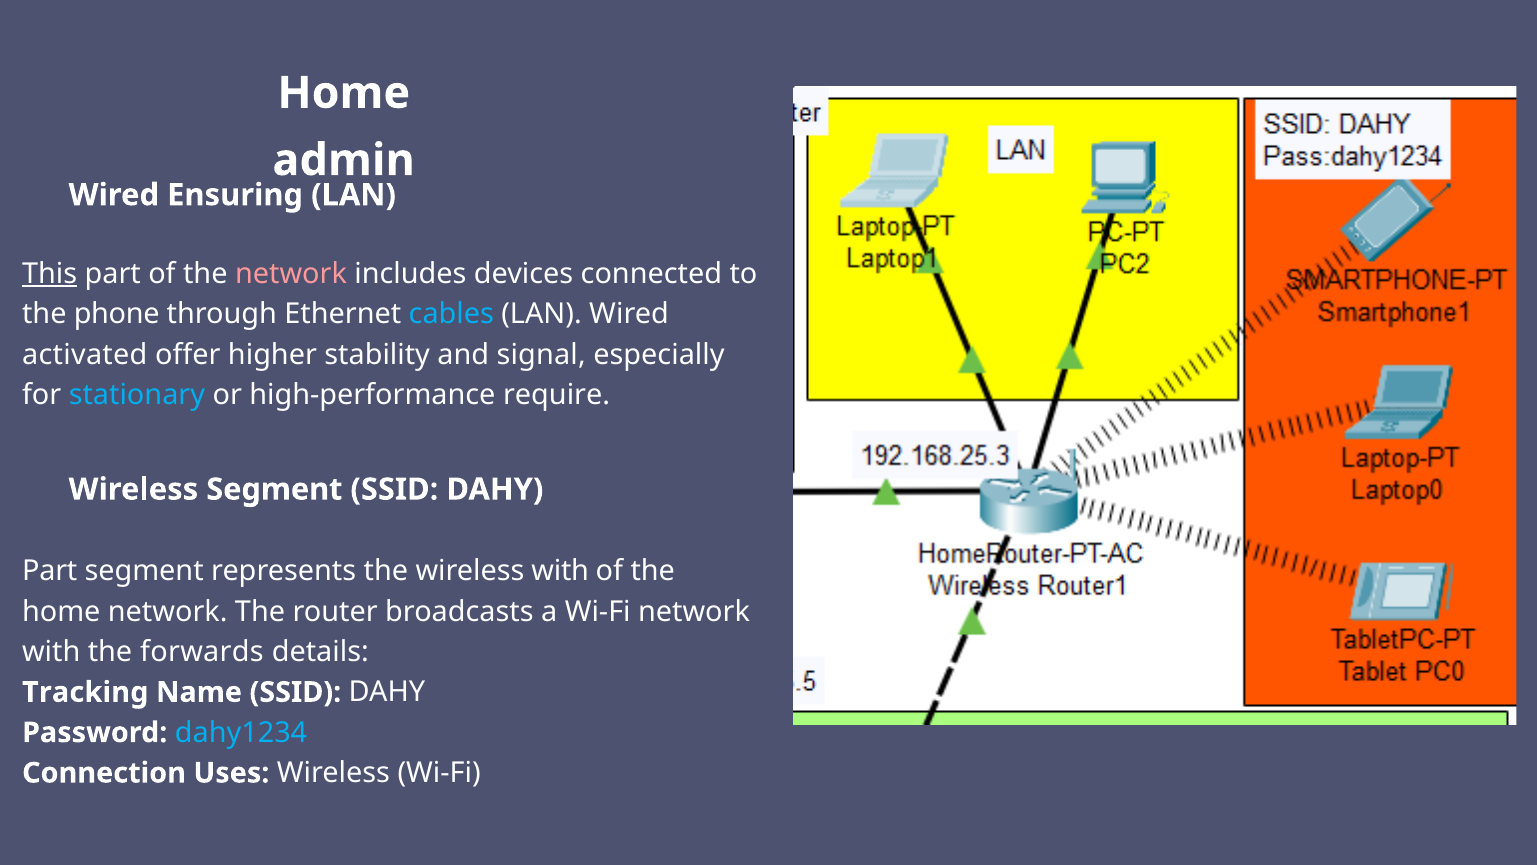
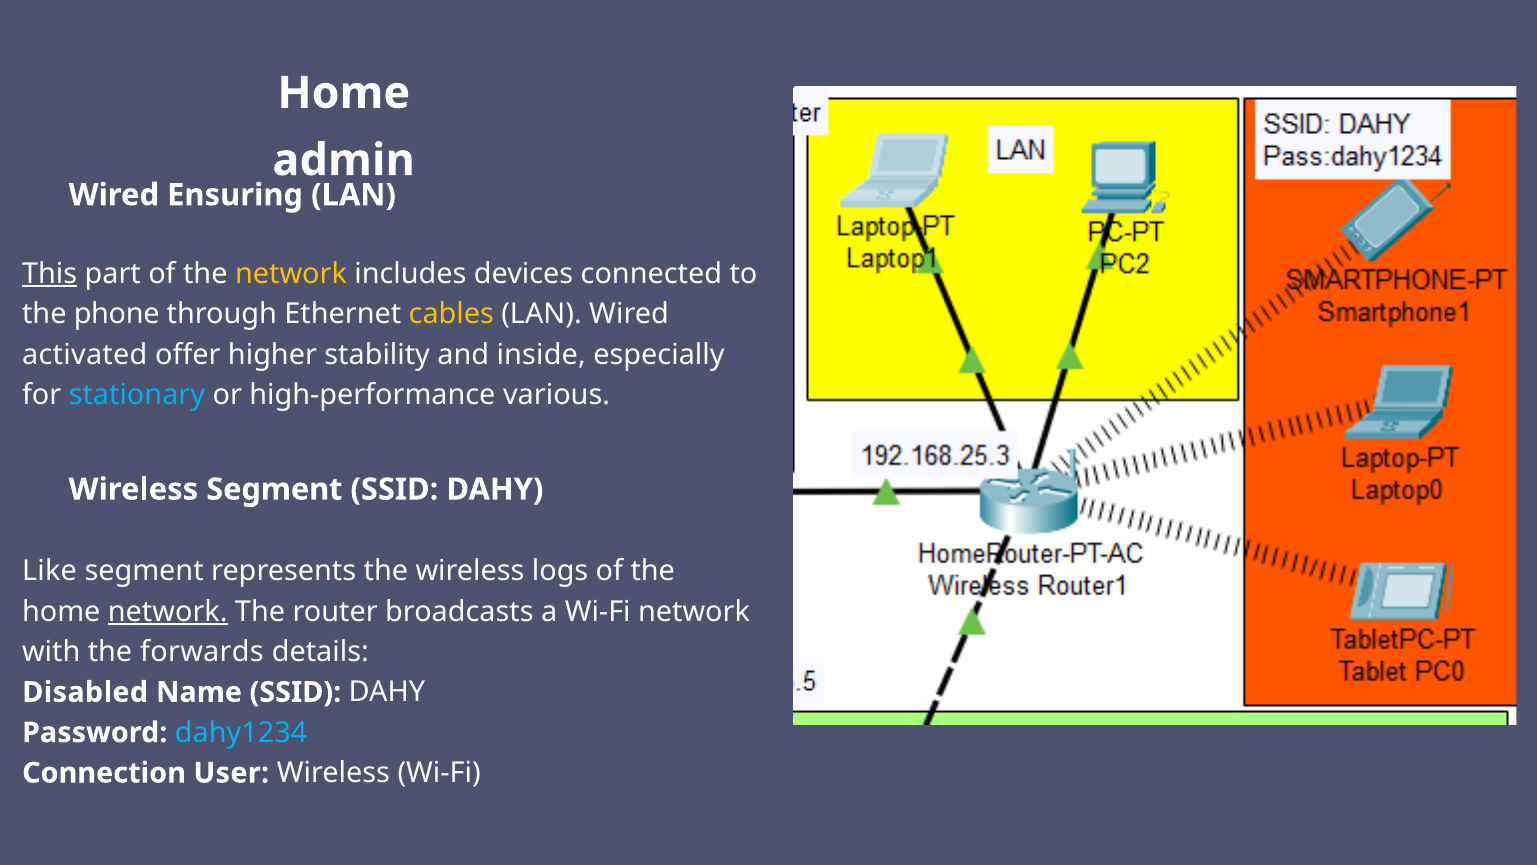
network colour: pink -> yellow (291, 274)
cables colour: light blue -> yellow (451, 314)
signal: signal -> inside (541, 354)
require: require -> various (557, 395)
Part: Part -> Like (50, 571)
wireless with: with -> logs (560, 571)
network underline: none -> present (168, 611)
Tracking: Tracking -> Disabled (85, 692)
Uses: Uses -> User (231, 773)
